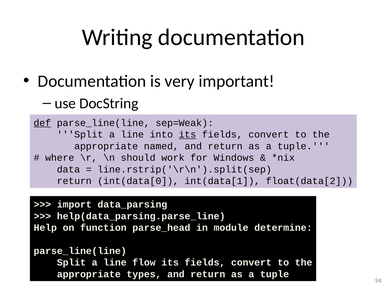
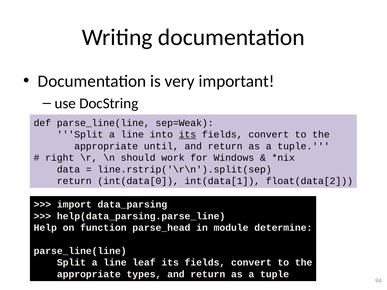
def underline: present -> none (42, 123)
named: named -> until (161, 146)
where: where -> right (60, 158)
flow: flow -> leaf (144, 263)
